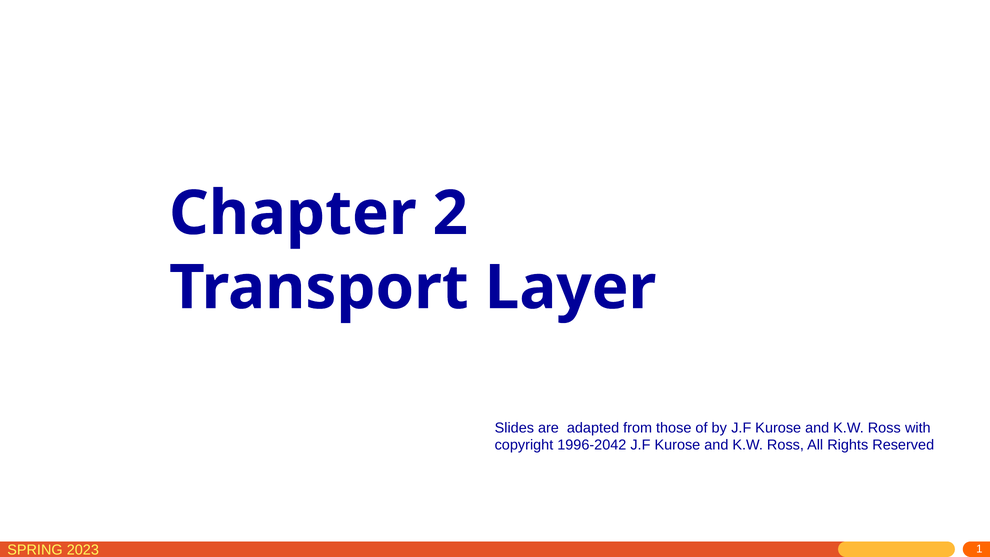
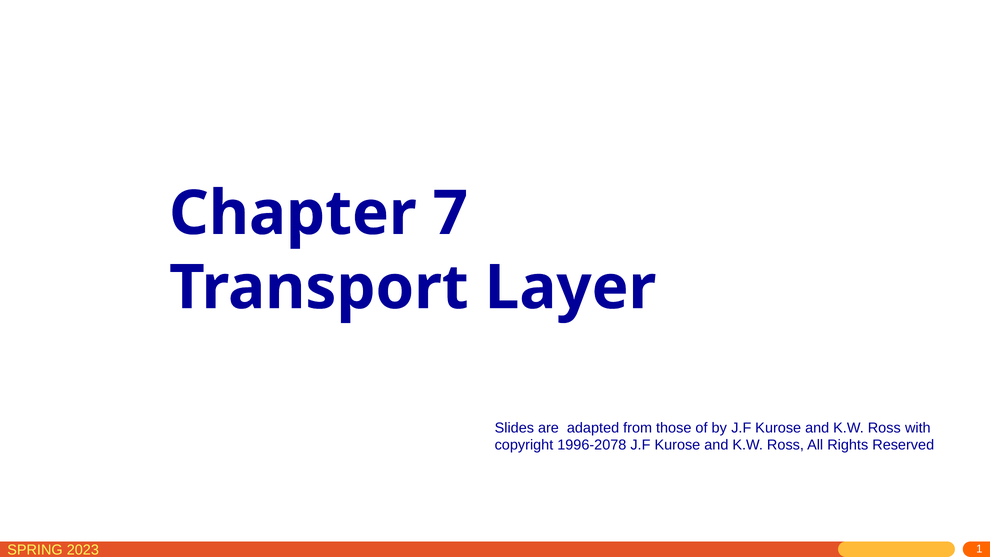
2: 2 -> 7 (450, 213)
1996-2042: 1996-2042 -> 1996-2078 (592, 445)
